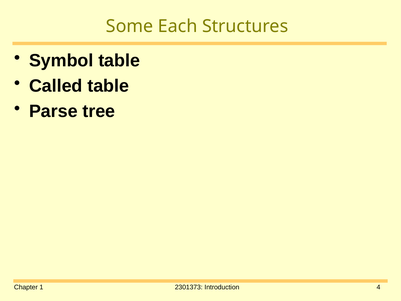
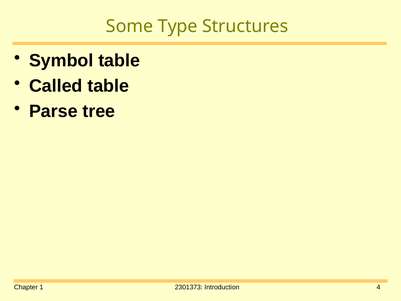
Each: Each -> Type (178, 26)
